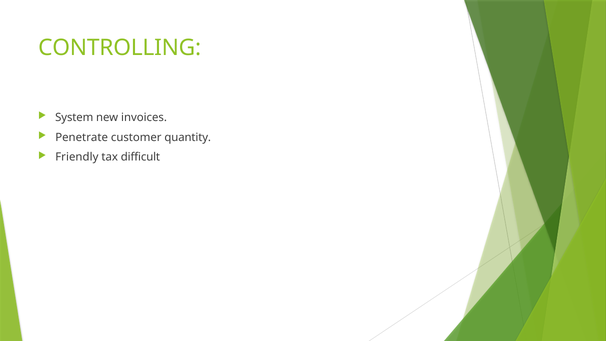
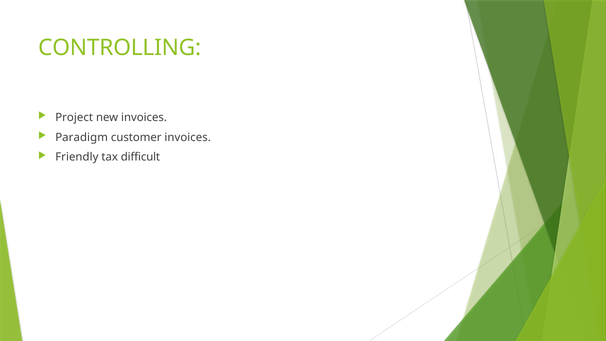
System: System -> Project (74, 117)
Penetrate: Penetrate -> Paradigm (82, 137)
customer quantity: quantity -> invoices (188, 137)
